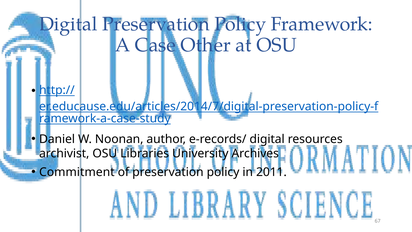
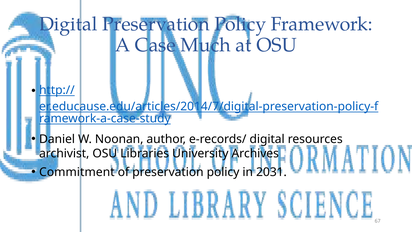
Other: Other -> Much (206, 45)
2011: 2011 -> 2031 (271, 172)
